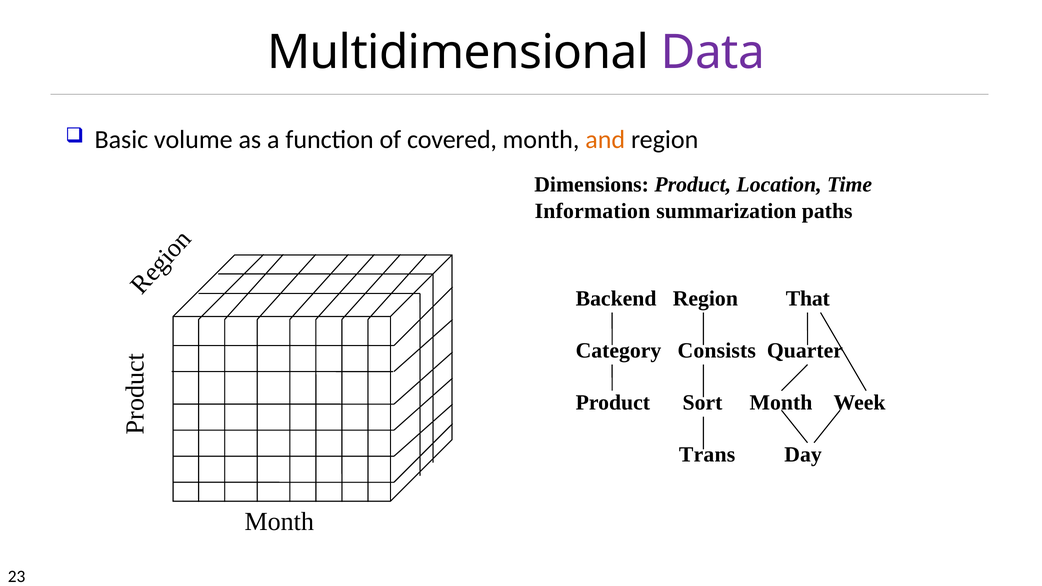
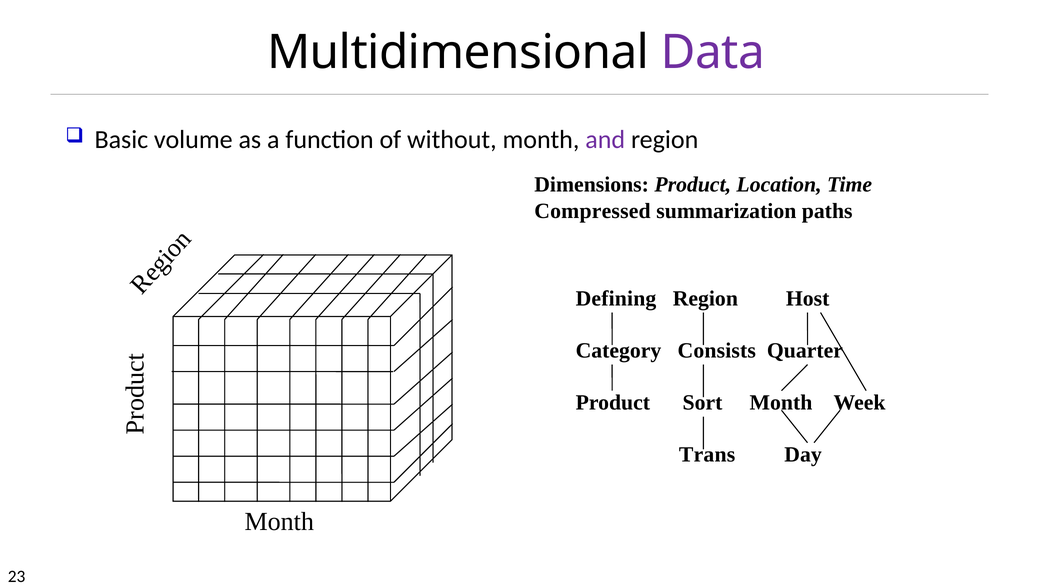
covered: covered -> without (452, 140)
and colour: orange -> purple (605, 140)
Information: Information -> Compressed (592, 211)
Backend: Backend -> Defining (616, 299)
That: That -> Host (808, 299)
